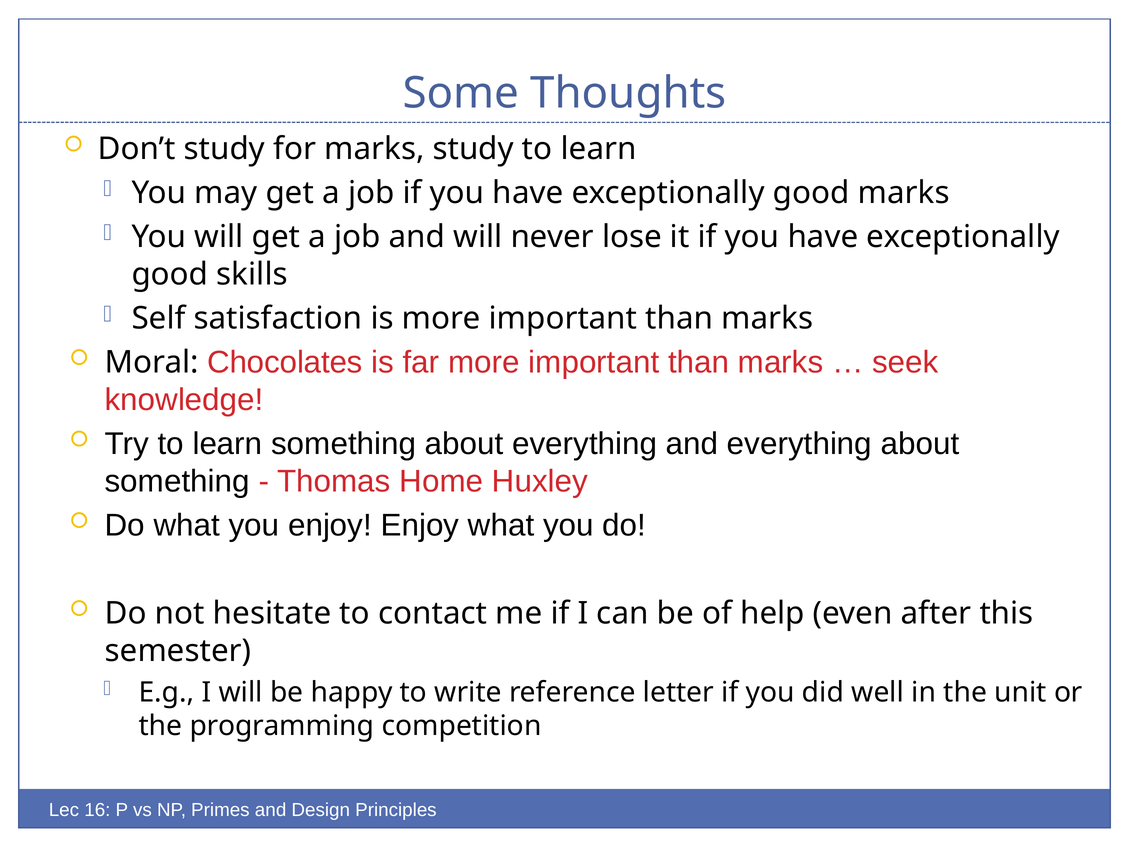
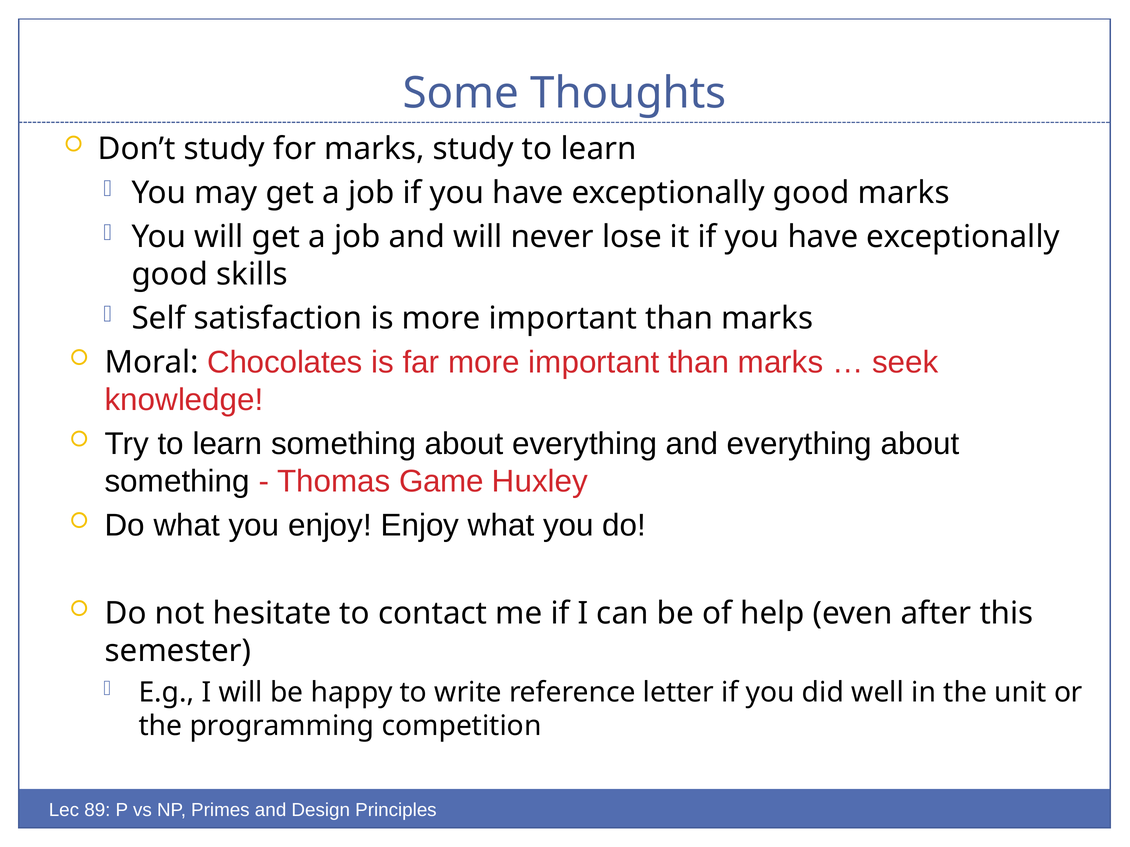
Home: Home -> Game (442, 482)
16: 16 -> 89 (97, 810)
